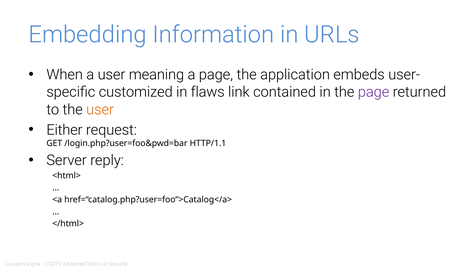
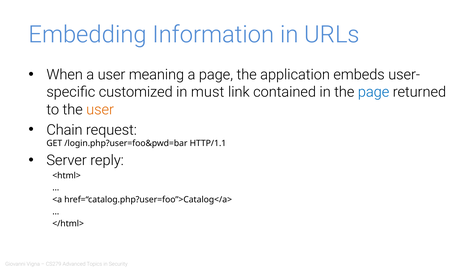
flaws: flaws -> must (208, 92)
page colour: purple -> blue (374, 92)
Either: Either -> Chain (64, 130)
